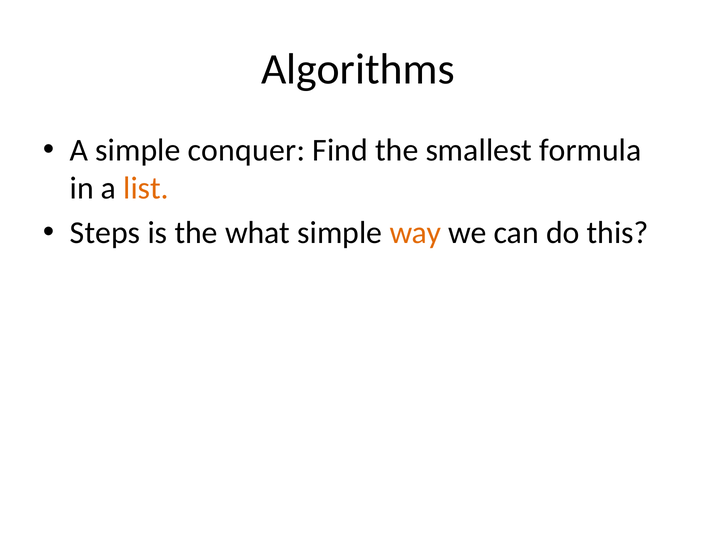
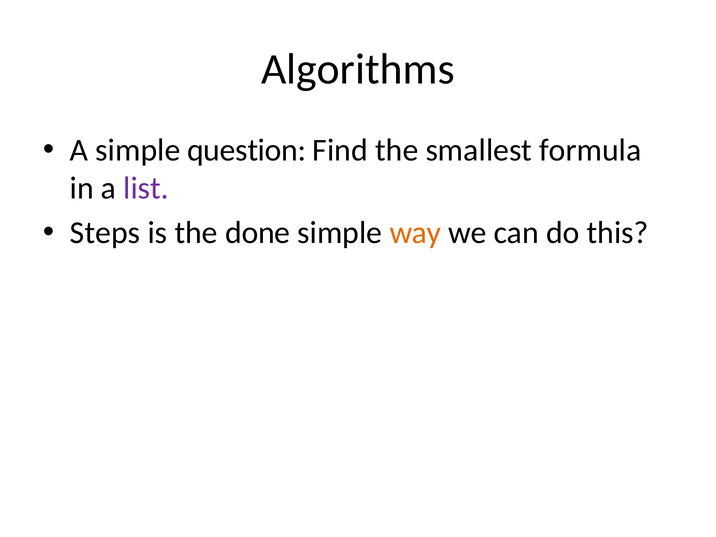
conquer: conquer -> question (247, 150)
list colour: orange -> purple (146, 188)
what: what -> done (258, 233)
